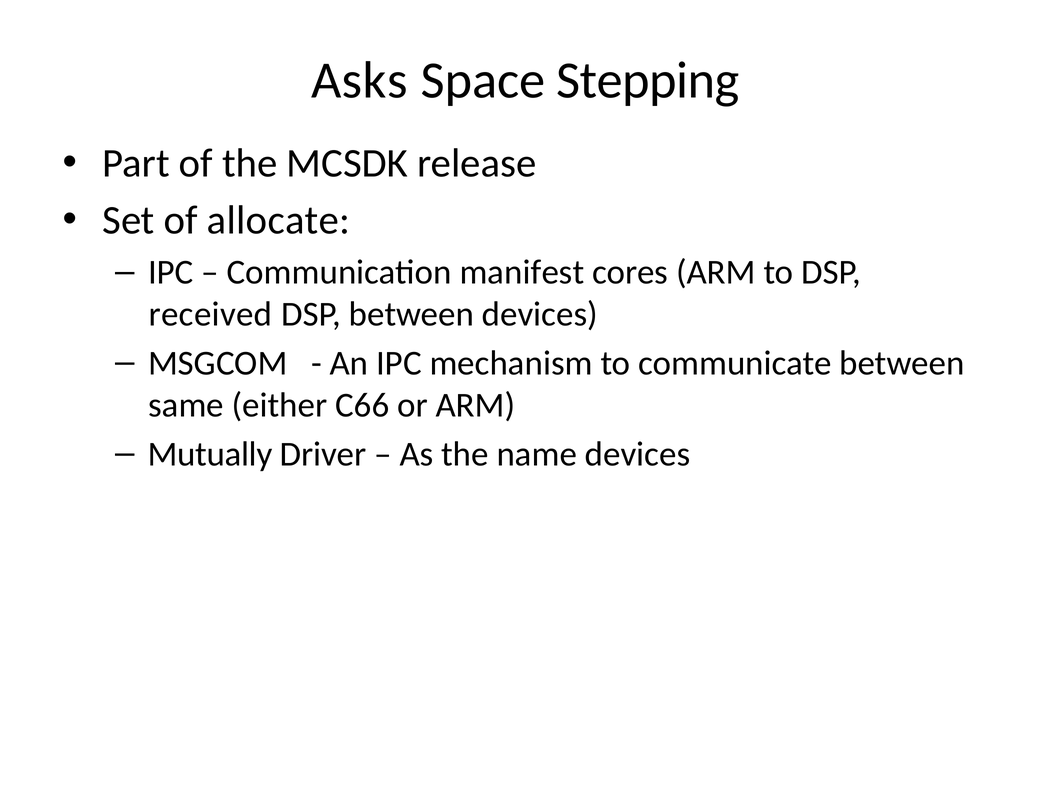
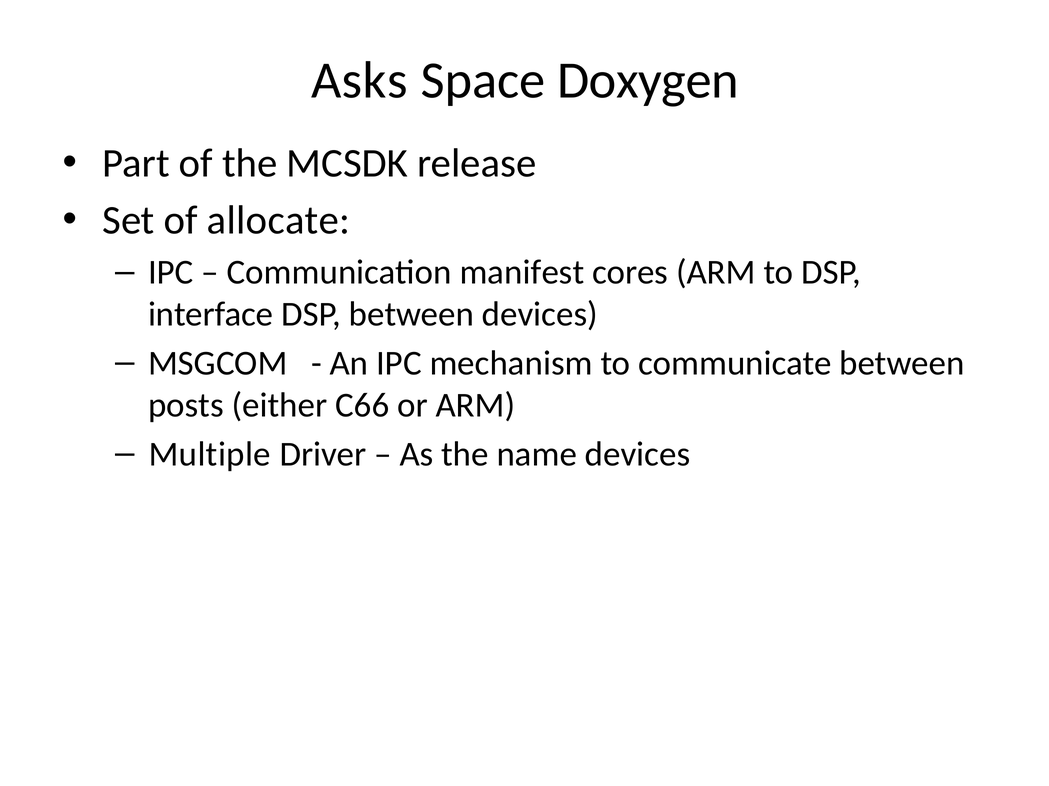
Stepping: Stepping -> Doxygen (648, 81)
received: received -> interface (211, 315)
same: same -> posts (186, 406)
Mutually: Mutually -> Multiple (210, 454)
